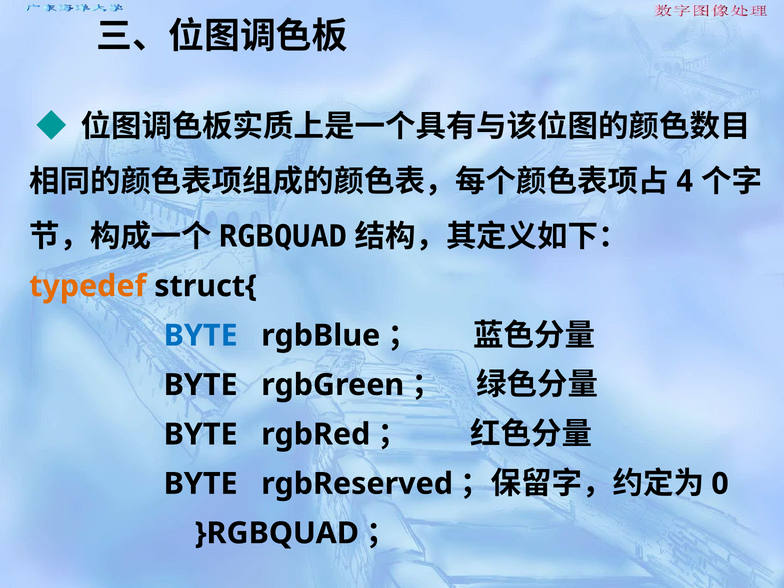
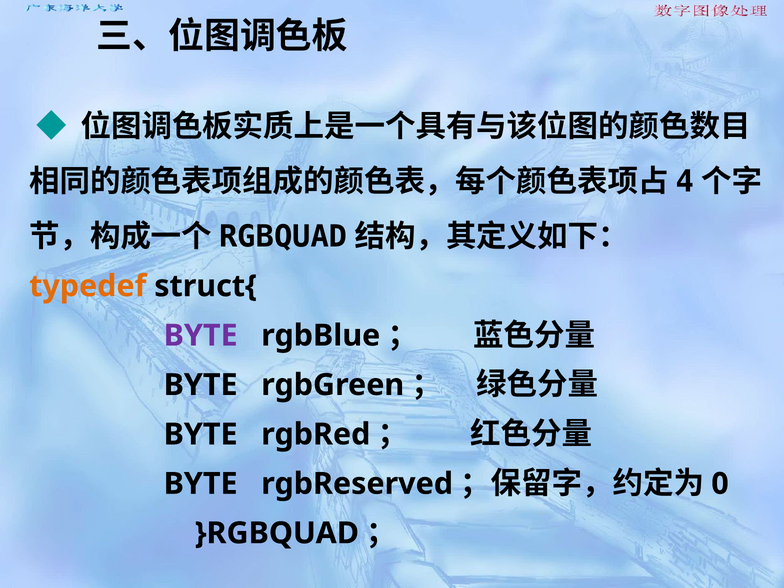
BYTE colour: blue -> purple (201, 336)
